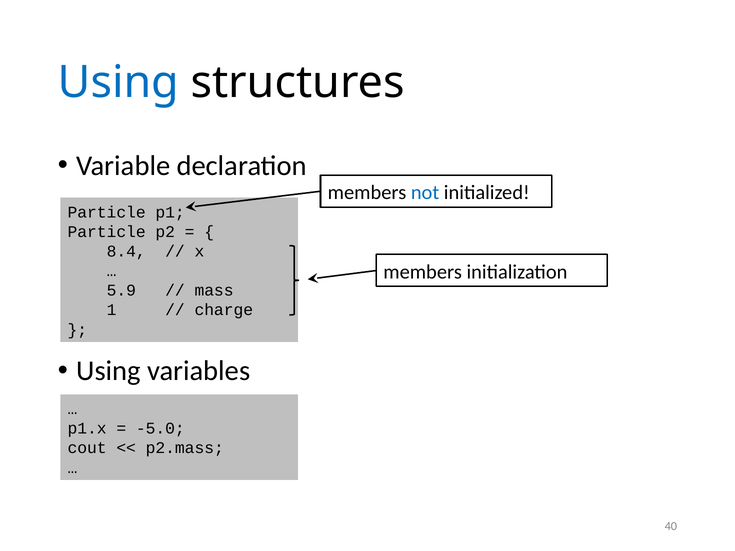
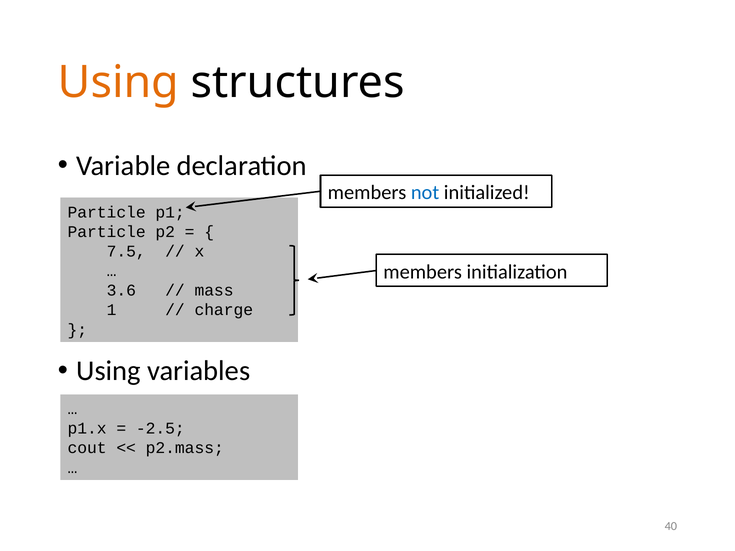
Using colour: blue -> orange (118, 82)
8.4: 8.4 -> 7.5 (126, 251)
5.9: 5.9 -> 3.6 (121, 291)
-5.0: -5.0 -> -2.5 (160, 429)
